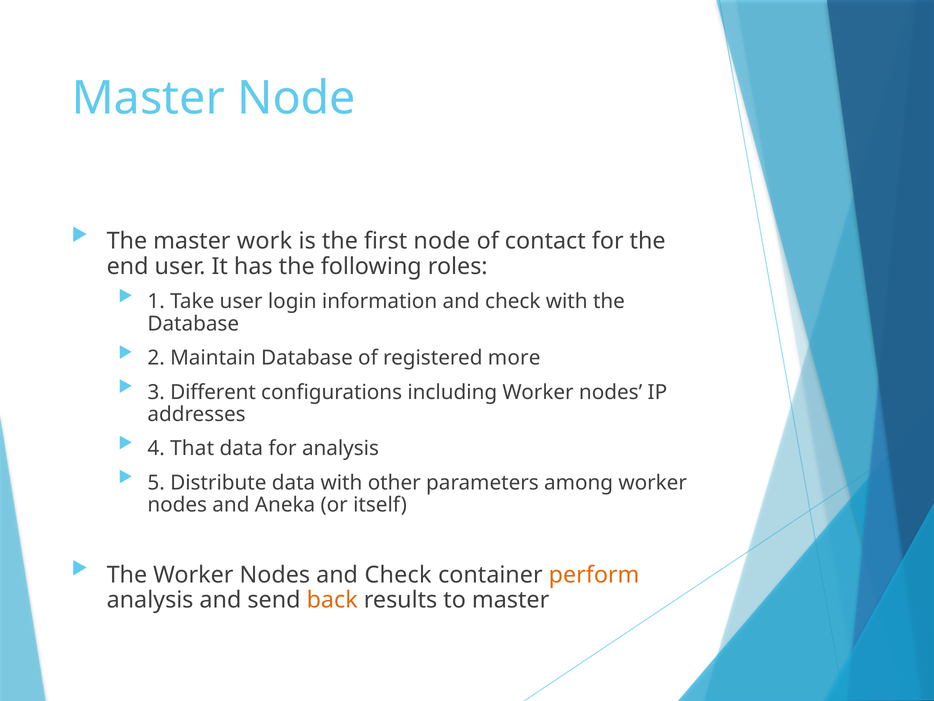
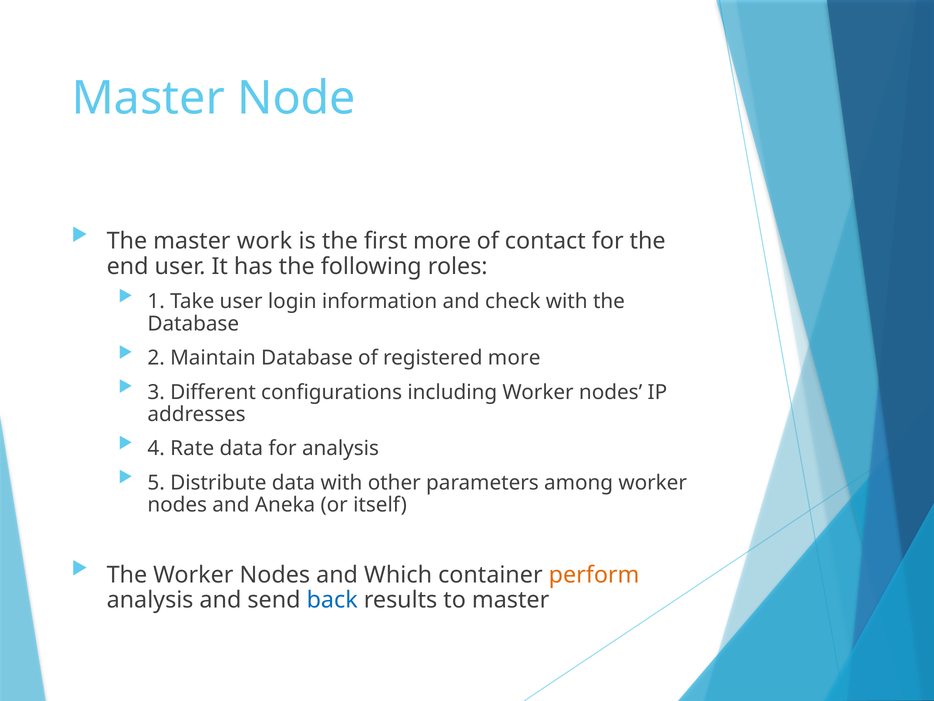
first node: node -> more (442, 241)
That: That -> Rate (192, 448)
Nodes and Check: Check -> Which (398, 575)
back colour: orange -> blue (332, 600)
